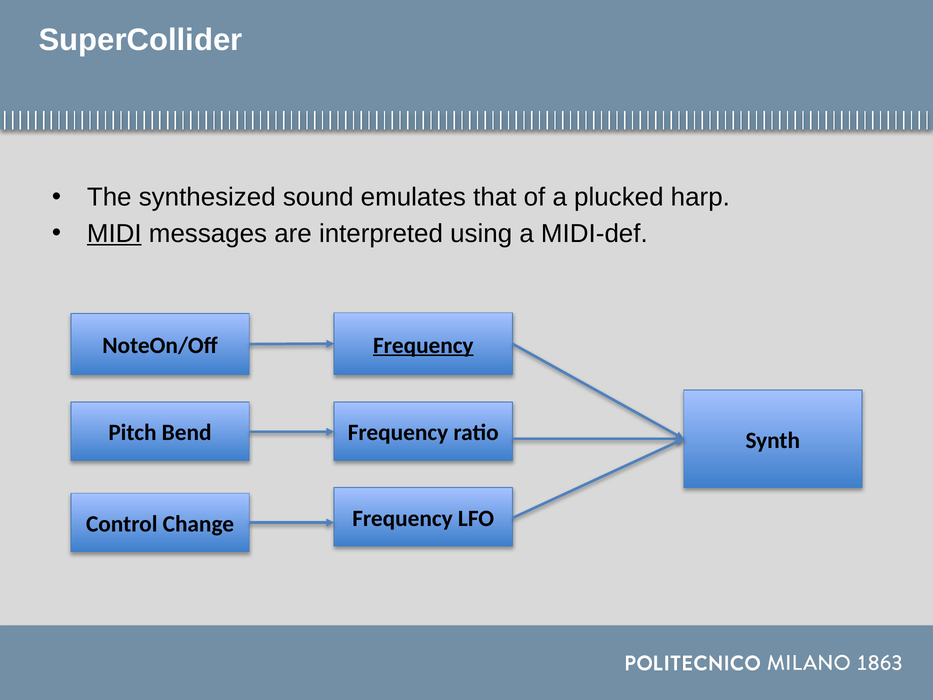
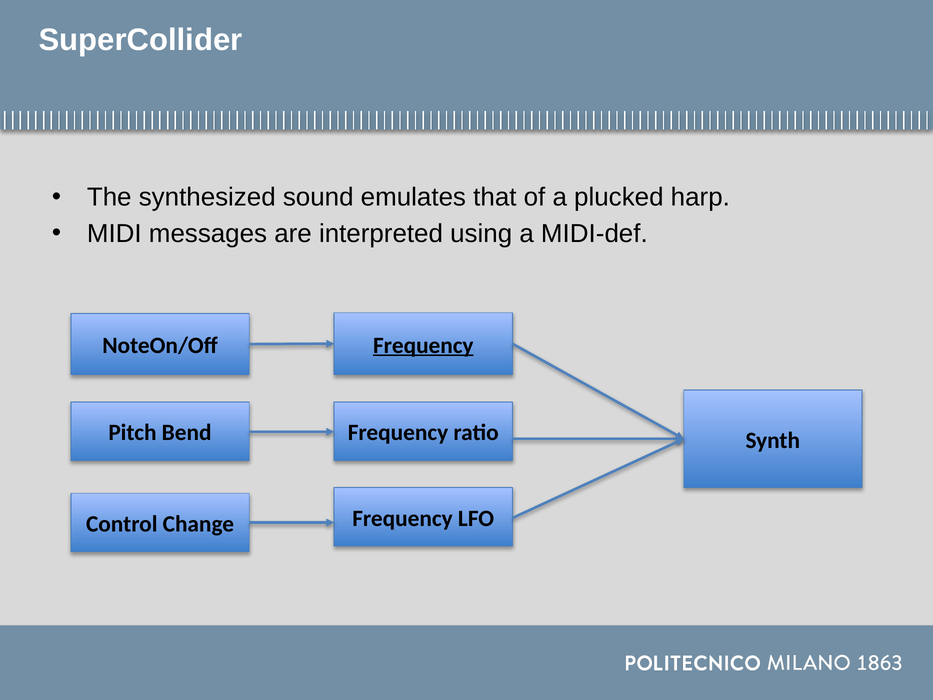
MIDI underline: present -> none (114, 234)
